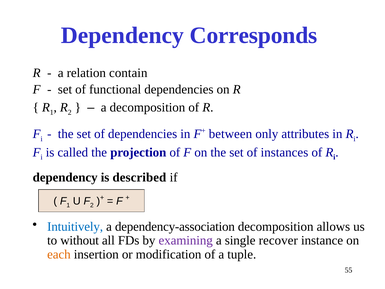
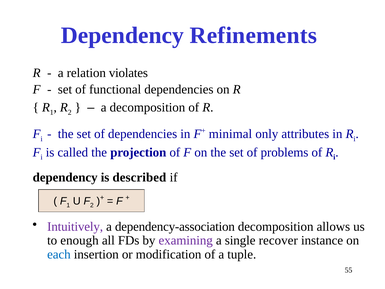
Corresponds: Corresponds -> Refinements (253, 35)
contain: contain -> violates (128, 73)
between: between -> minimal (230, 134)
instances: instances -> problems (284, 152)
Intuitively colour: blue -> purple (75, 226)
without: without -> enough (79, 240)
each colour: orange -> blue (59, 254)
